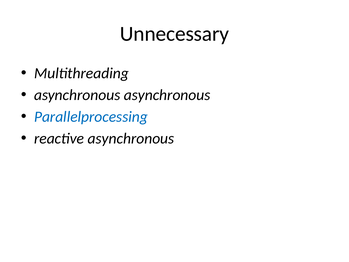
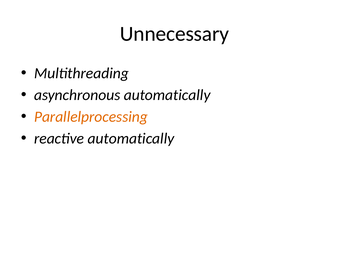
asynchronous asynchronous: asynchronous -> automatically (167, 95)
Parallelprocessing colour: blue -> orange (91, 117)
reactive asynchronous: asynchronous -> automatically (131, 138)
